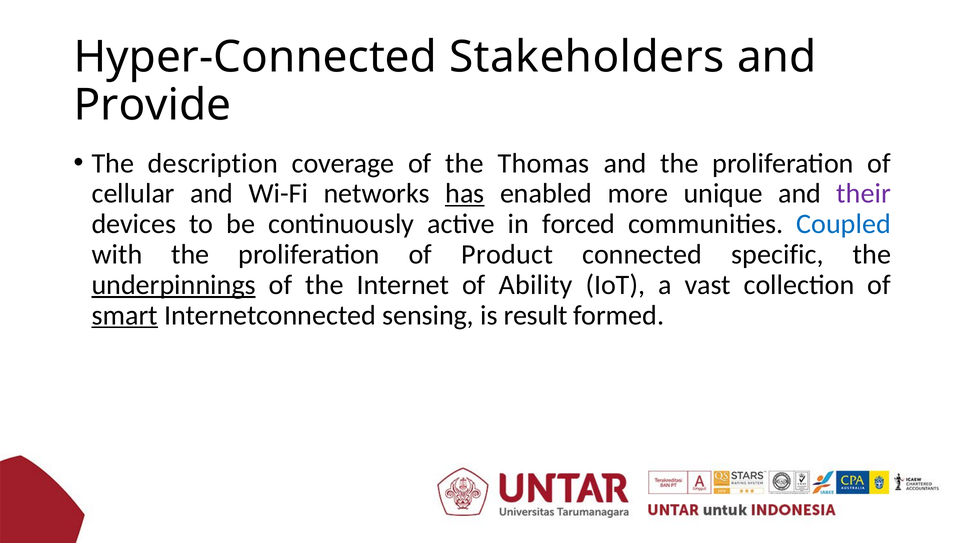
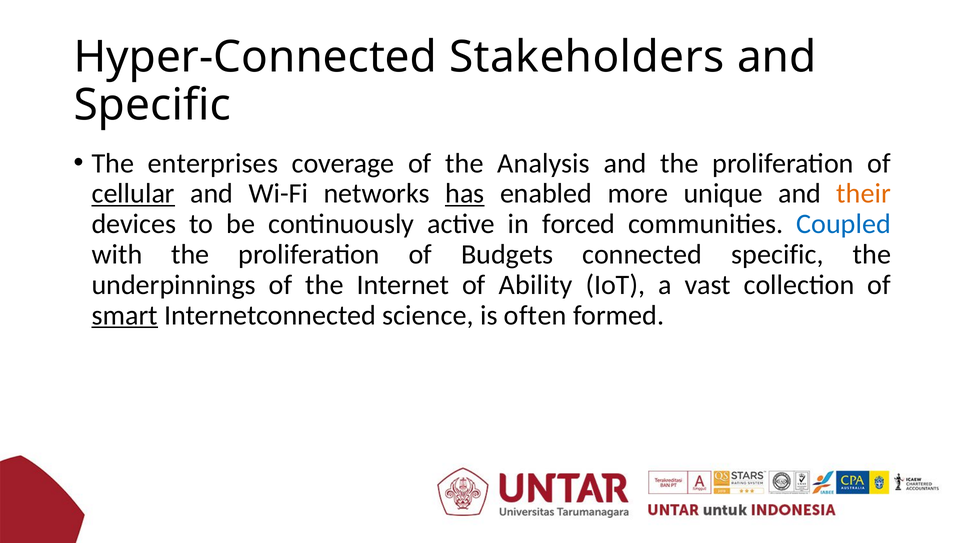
Provide: Provide -> Specific (152, 105)
description: description -> enterprises (213, 163)
Thomas: Thomas -> Analysis (544, 163)
cellular underline: none -> present (133, 194)
their colour: purple -> orange (864, 194)
Product: Product -> Budgets (507, 254)
underpinnings underline: present -> none (174, 285)
sensing: sensing -> science (428, 315)
result: result -> often (535, 315)
